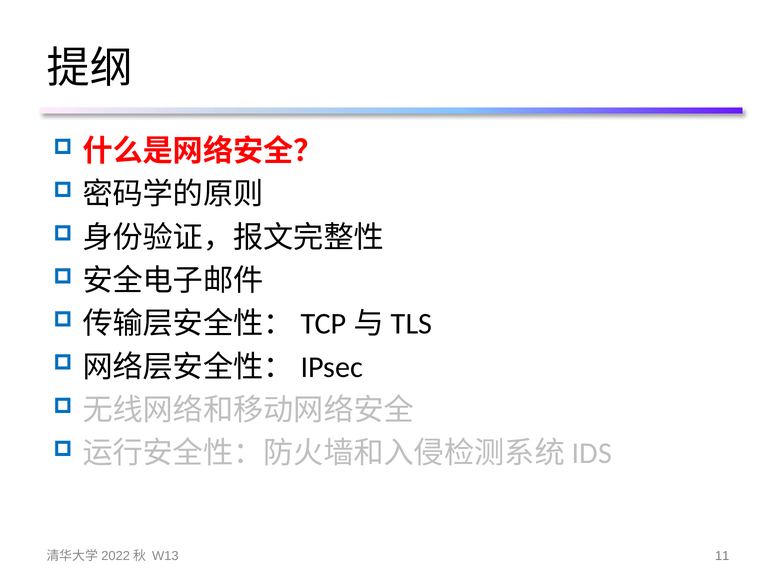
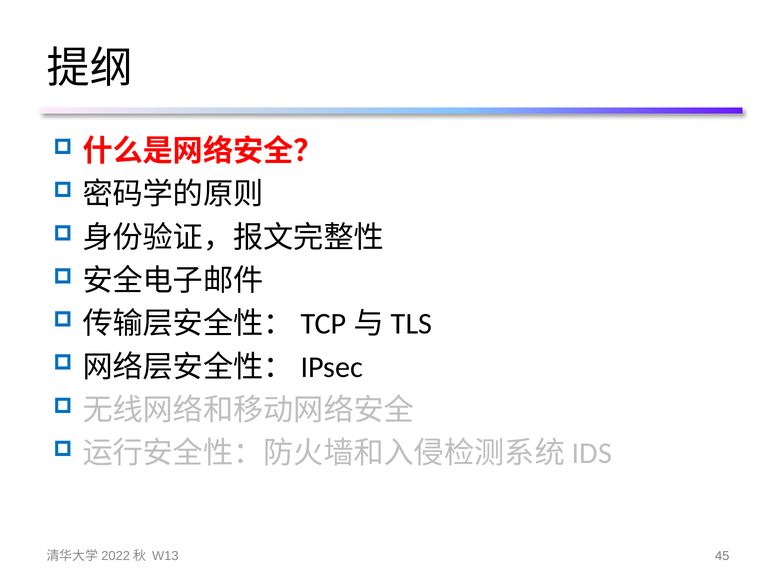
11: 11 -> 45 (722, 556)
